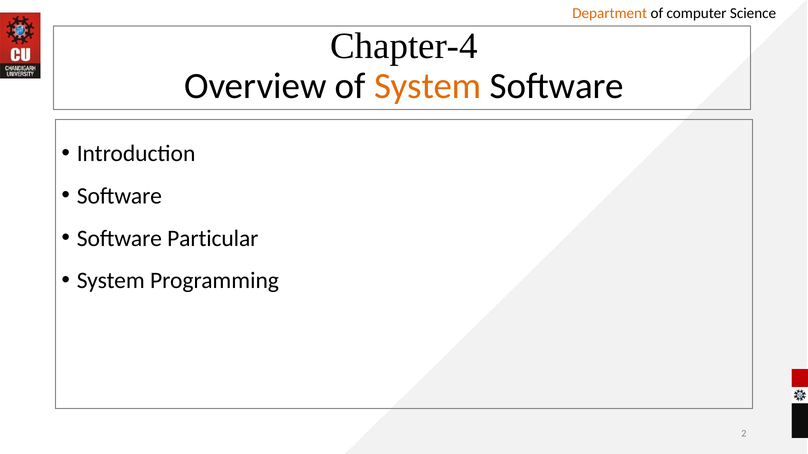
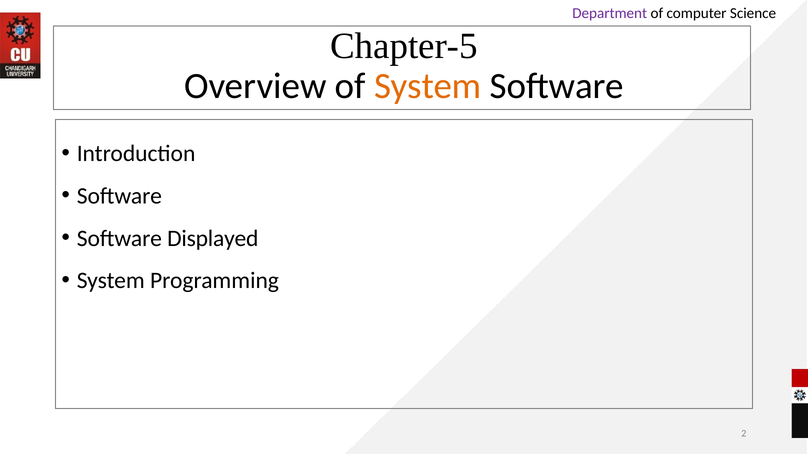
Department colour: orange -> purple (610, 13)
Chapter-4: Chapter-4 -> Chapter-5 (404, 46)
Particular: Particular -> Displayed (213, 239)
